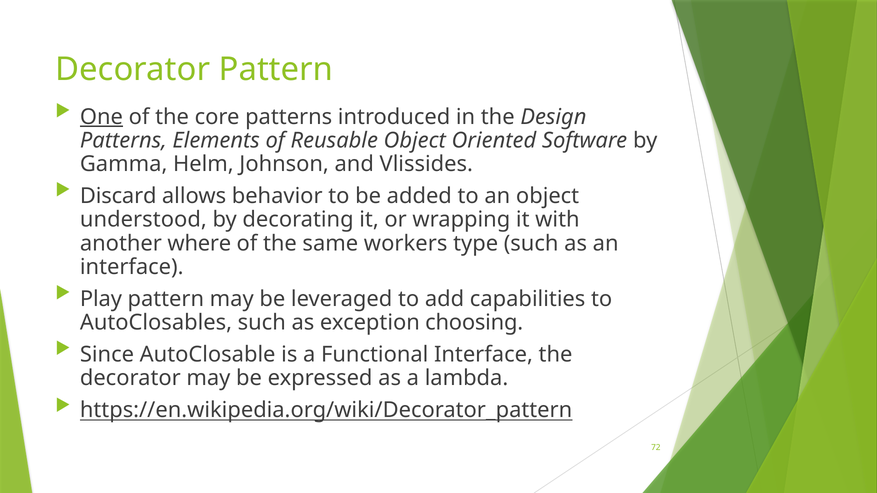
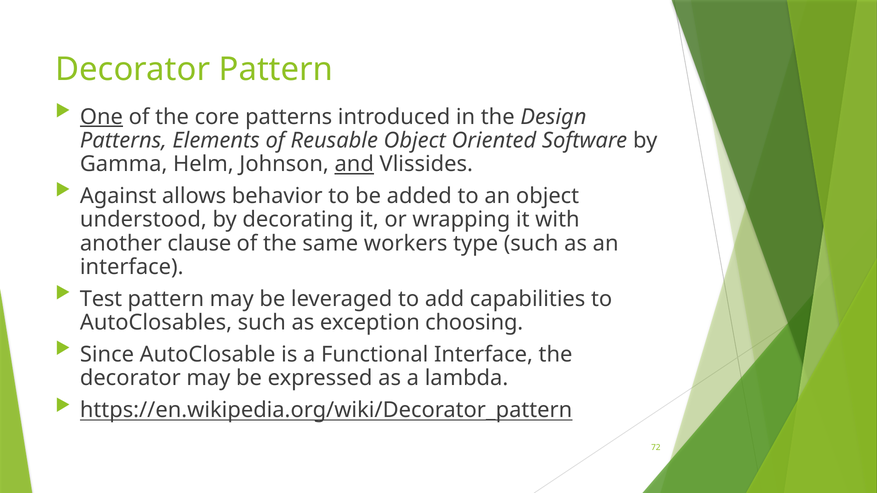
and underline: none -> present (354, 164)
Discard: Discard -> Against (118, 196)
where: where -> clause (199, 244)
Play: Play -> Test (101, 299)
